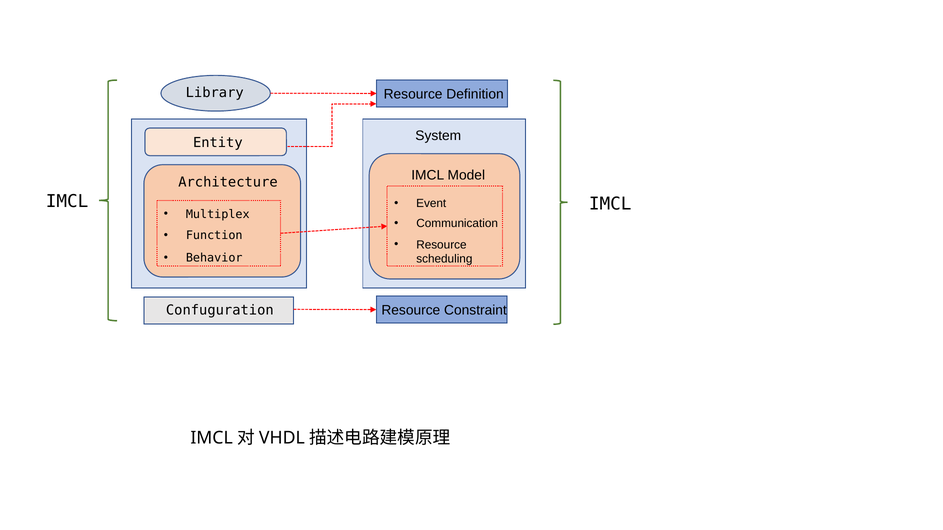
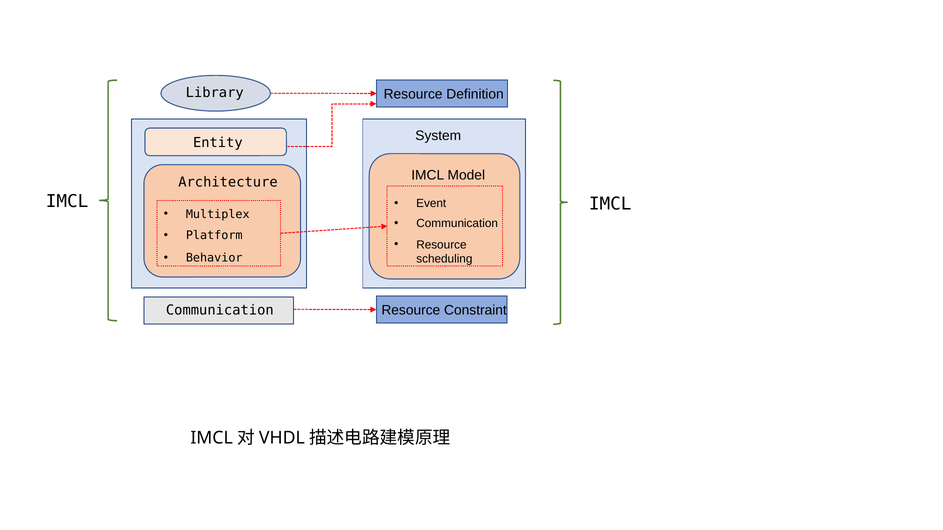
Function: Function -> Platform (214, 235)
Confuguration: Confuguration -> Communication (220, 311)
